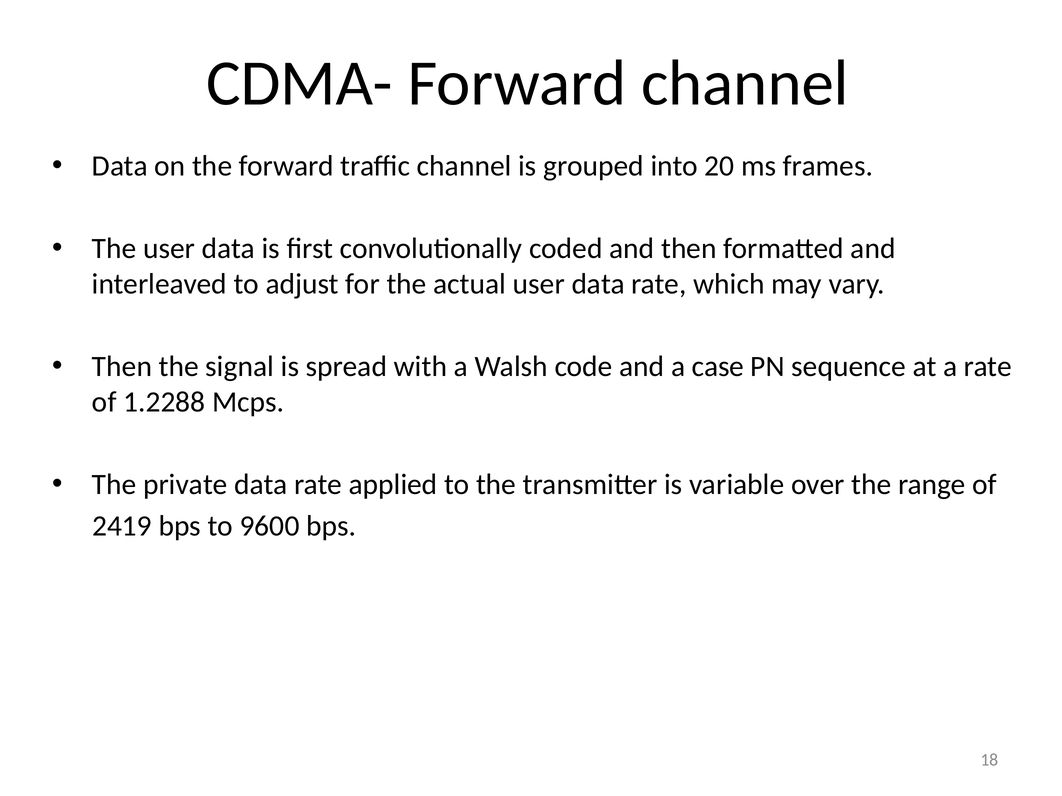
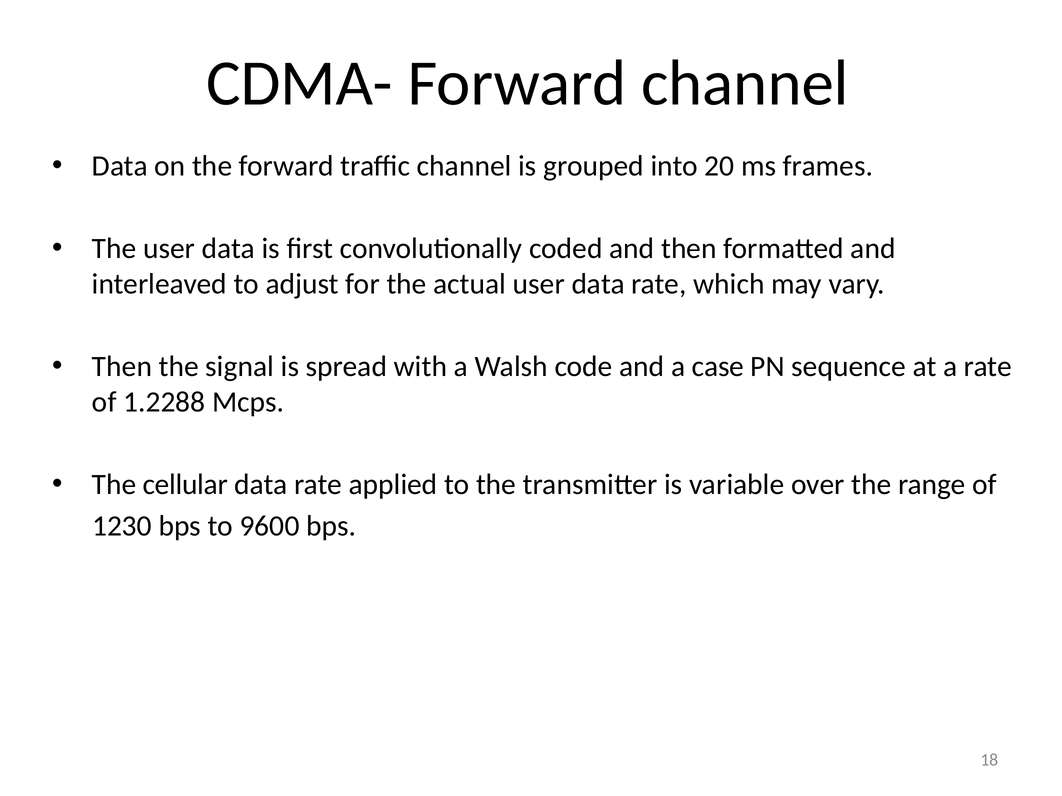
private: private -> cellular (185, 485)
2419: 2419 -> 1230 (122, 526)
